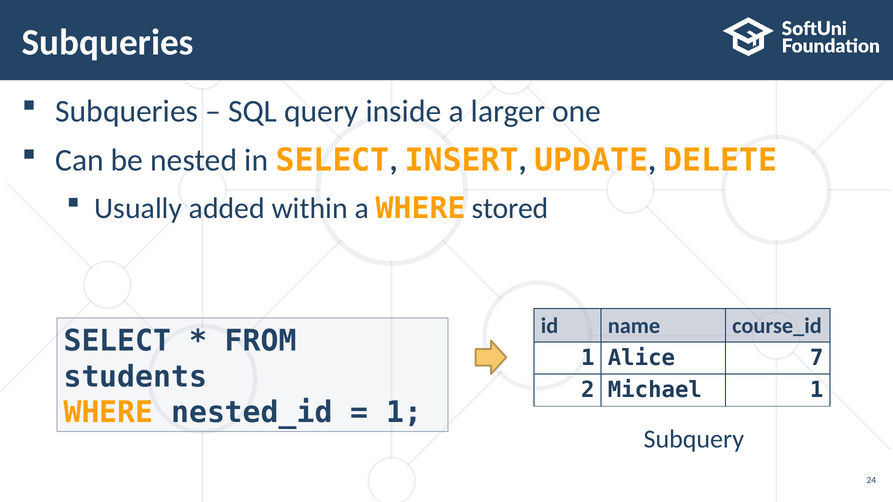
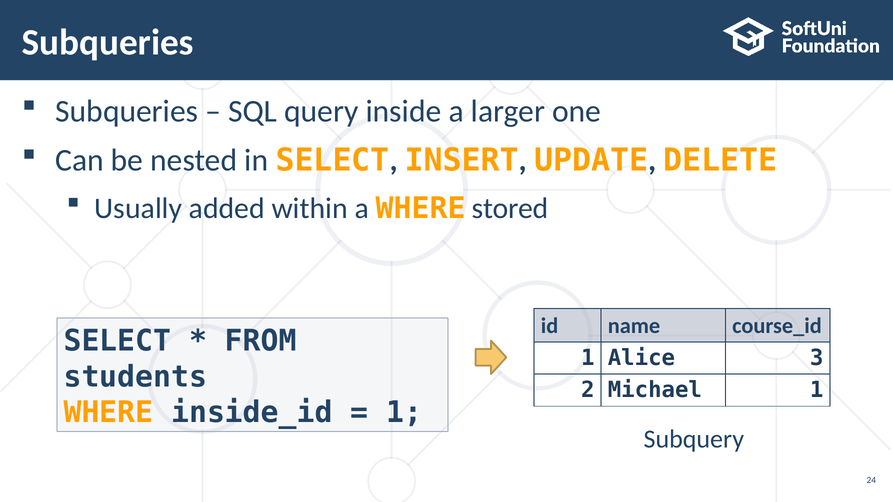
7: 7 -> 3 (817, 358)
nested_id: nested_id -> inside_id (252, 413)
